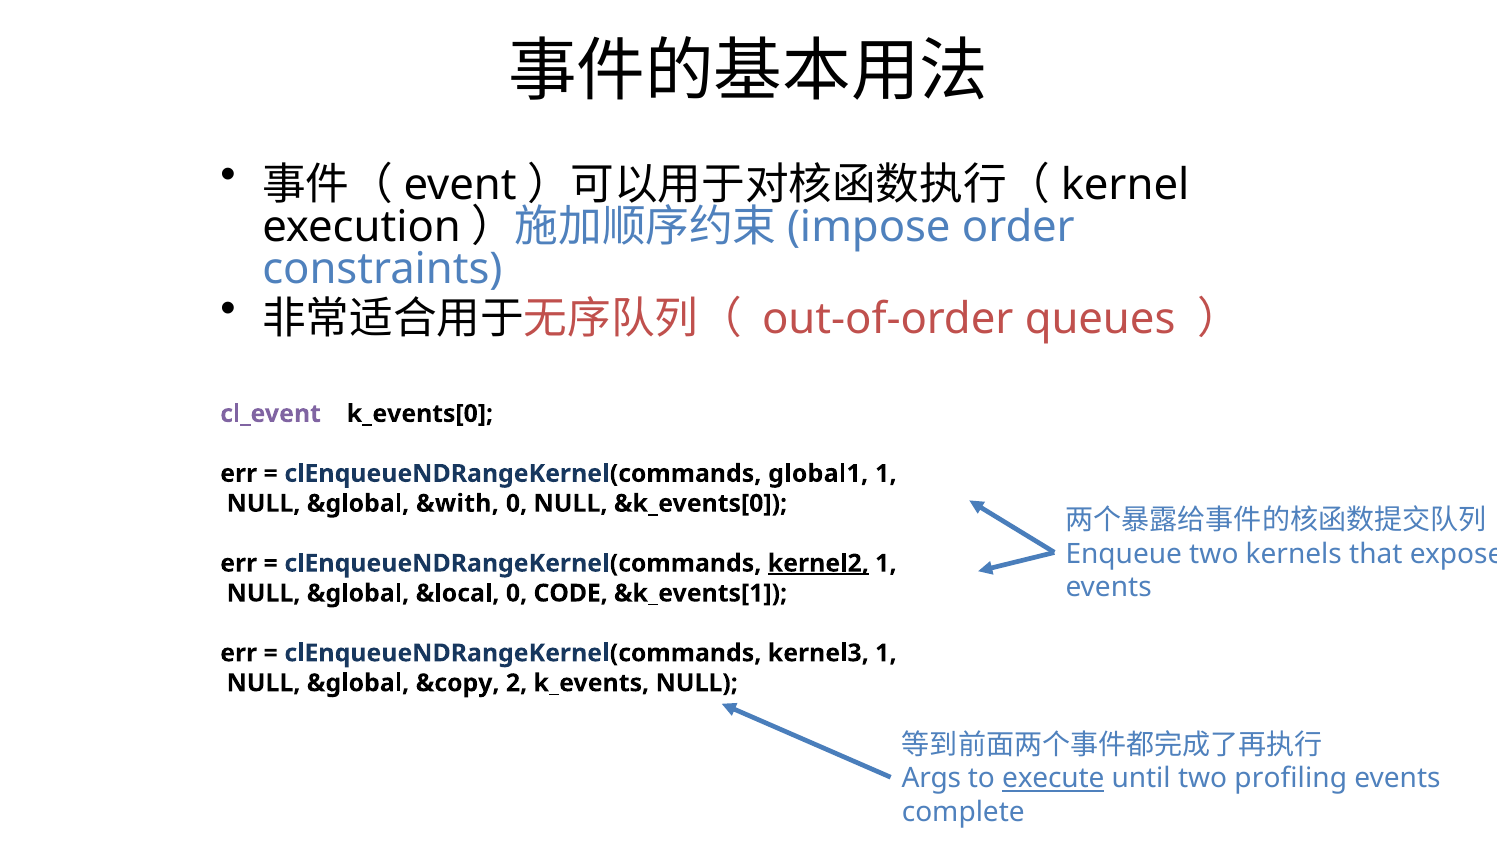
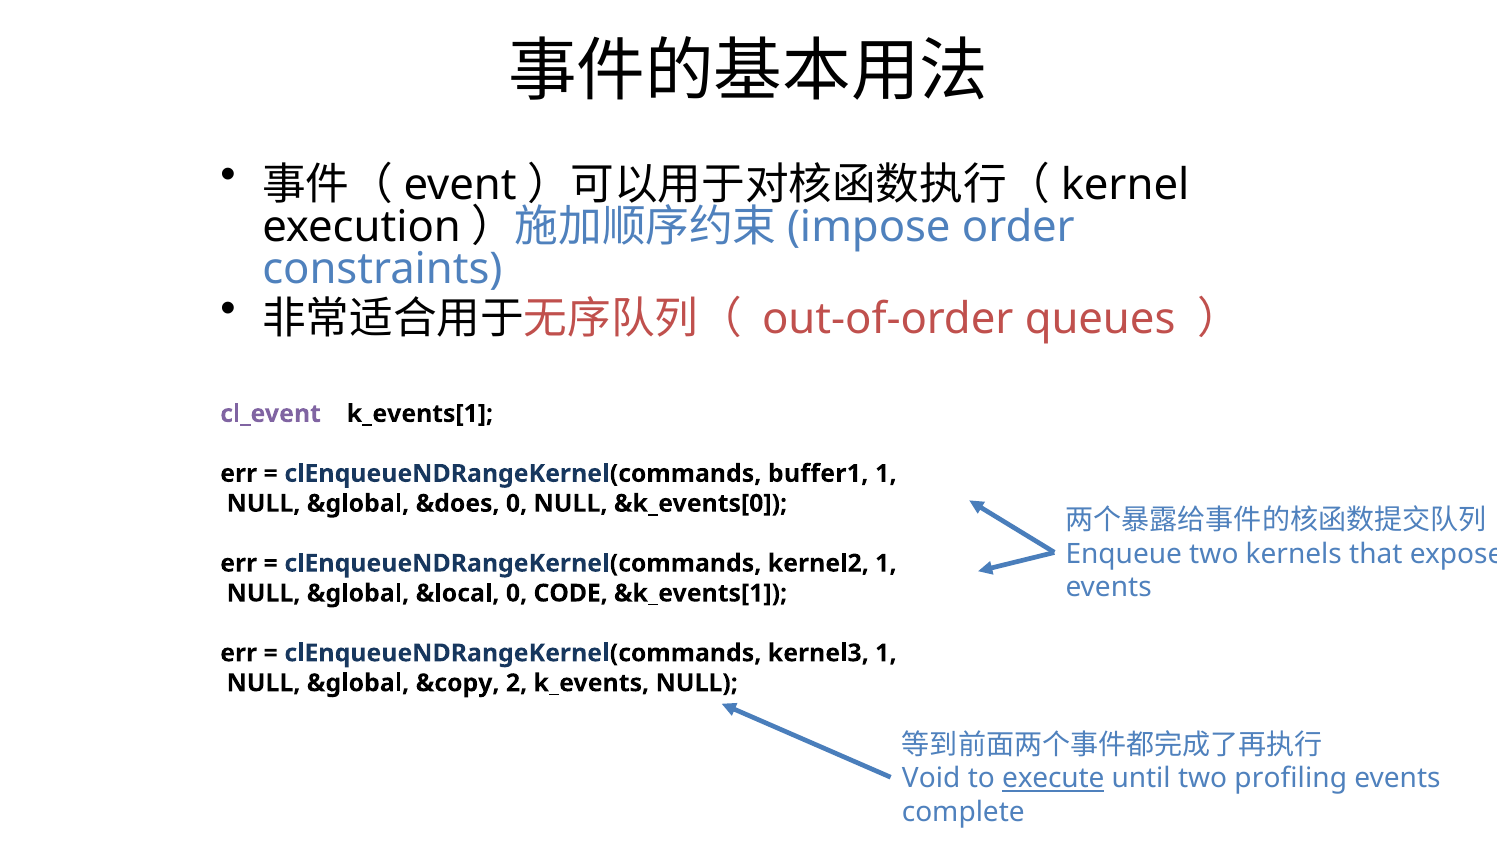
k_events[0: k_events[0 -> k_events[1 (420, 414)
global1: global1 -> buffer1 (818, 474)
&with: &with -> &does (458, 504)
kernel2 underline: present -> none (818, 563)
Args: Args -> Void (931, 779)
